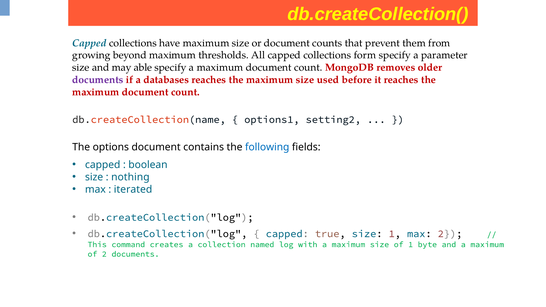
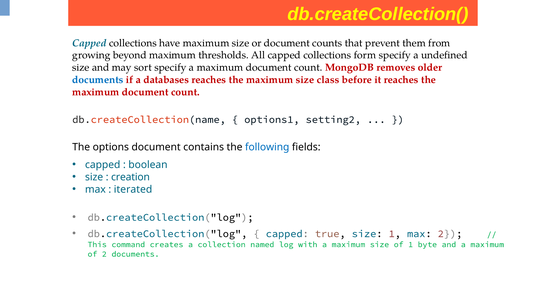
parameter: parameter -> undefined (444, 55)
able: able -> sort (143, 68)
documents colour: purple -> blue (98, 80)
used: used -> class (328, 80)
nothing: nothing -> creation (131, 177)
